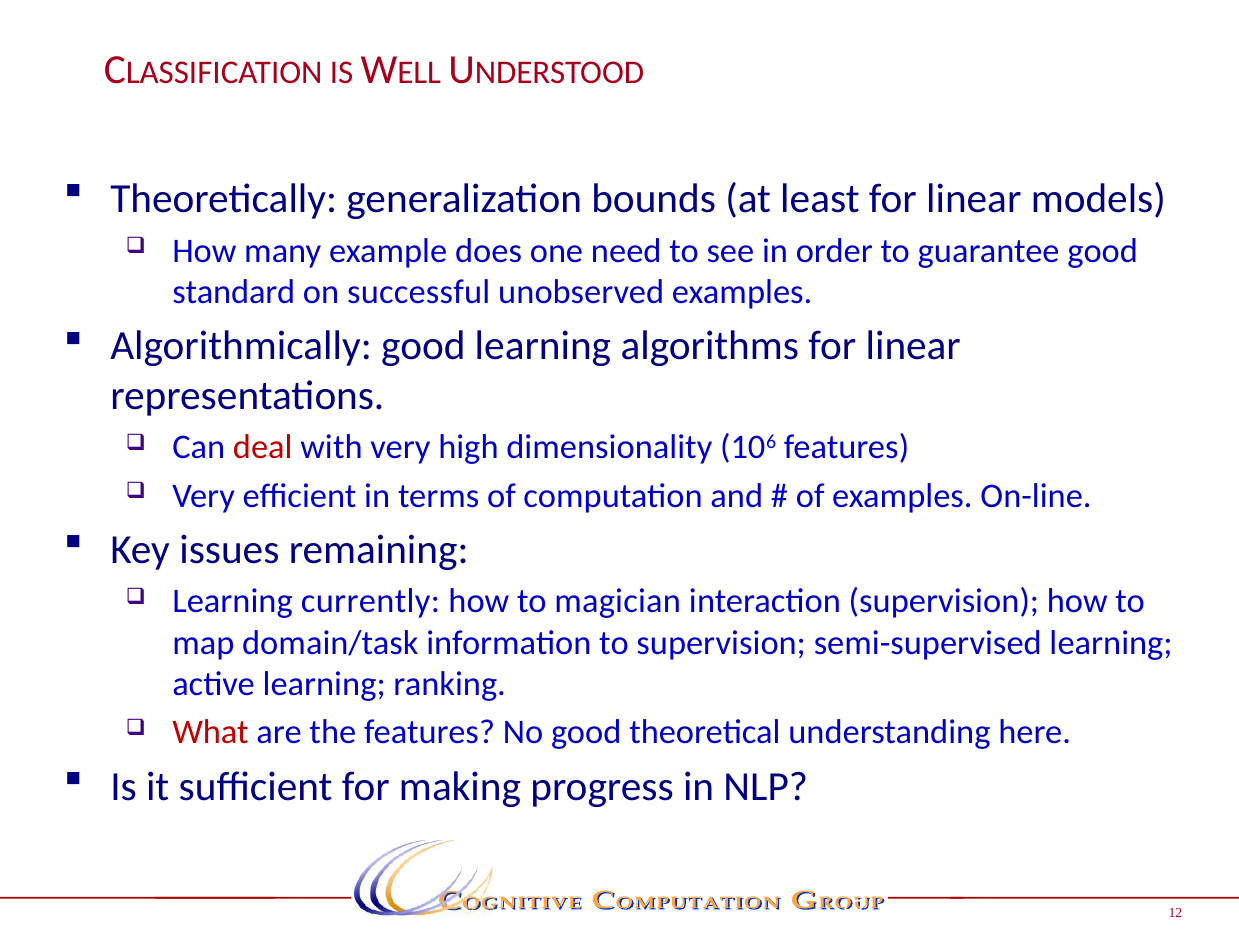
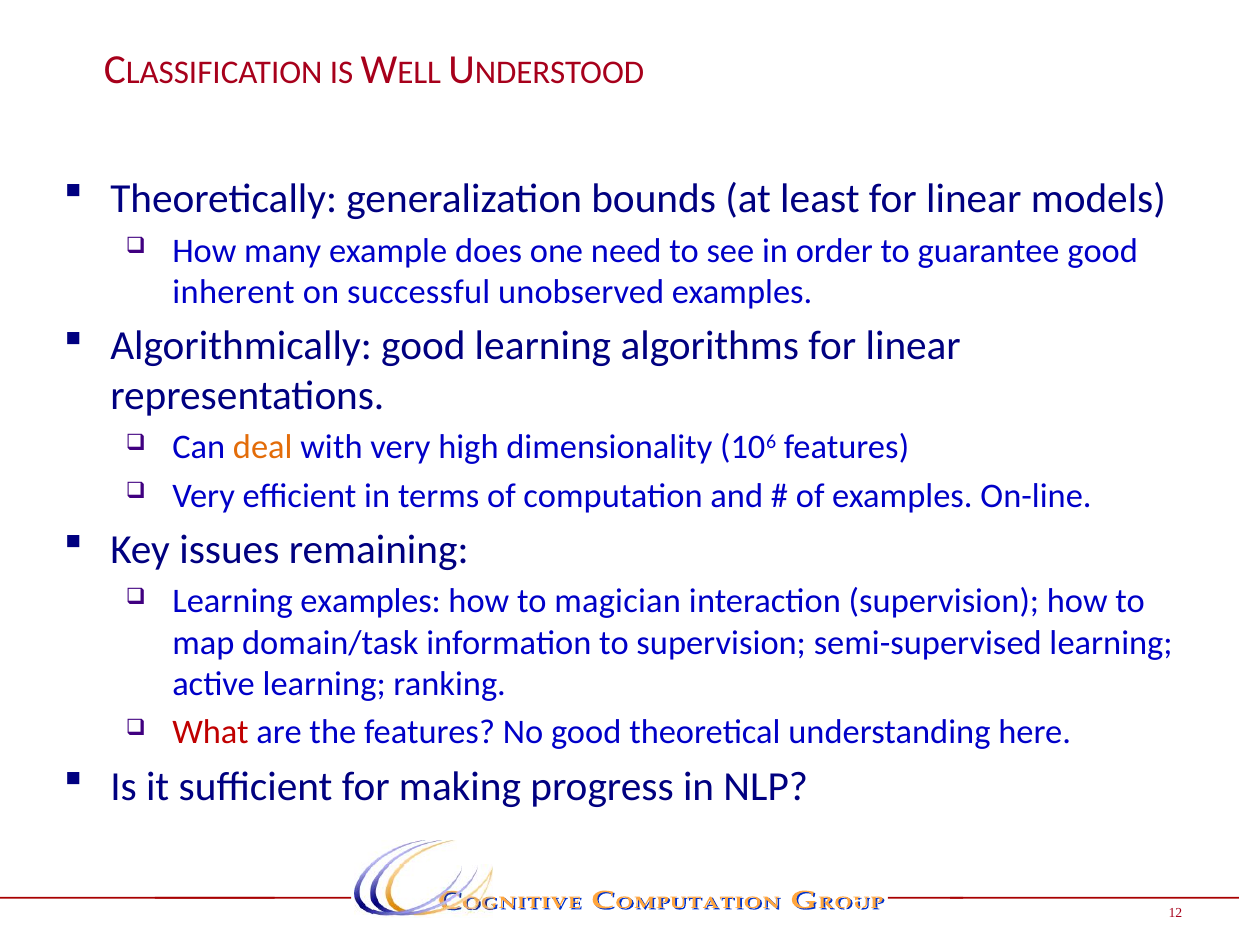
standard: standard -> inherent (234, 292)
deal colour: red -> orange (263, 448)
Learning currently: currently -> examples (371, 602)
